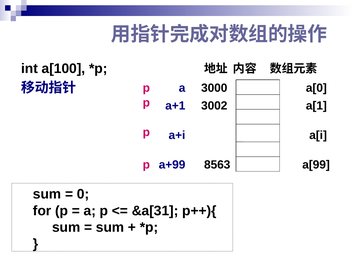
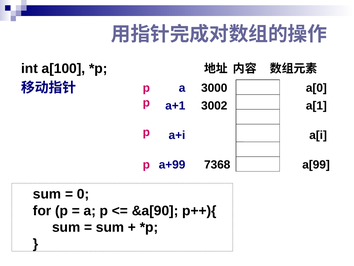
8563: 8563 -> 7368 (217, 165)
&a[31: &a[31 -> &a[90 (155, 210)
